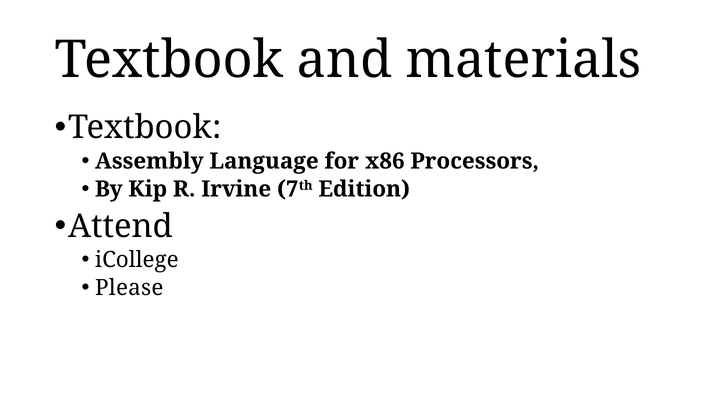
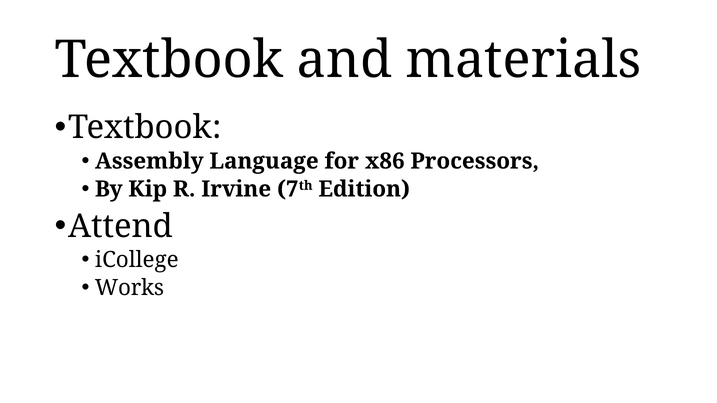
Please: Please -> Works (129, 288)
